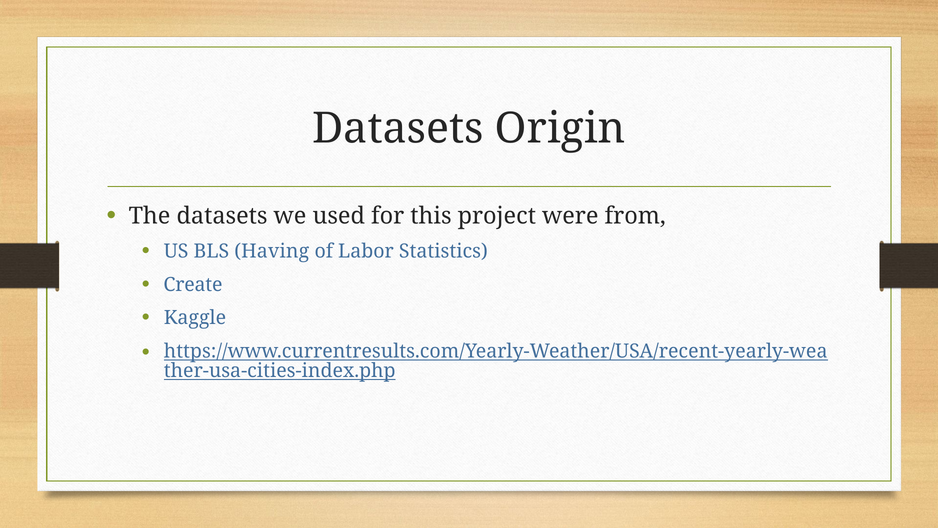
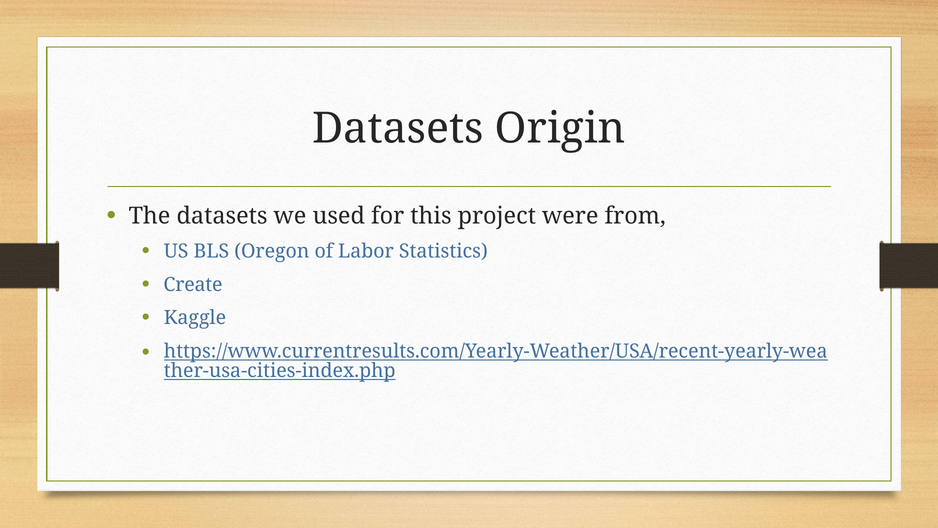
Having: Having -> Oregon (272, 251)
